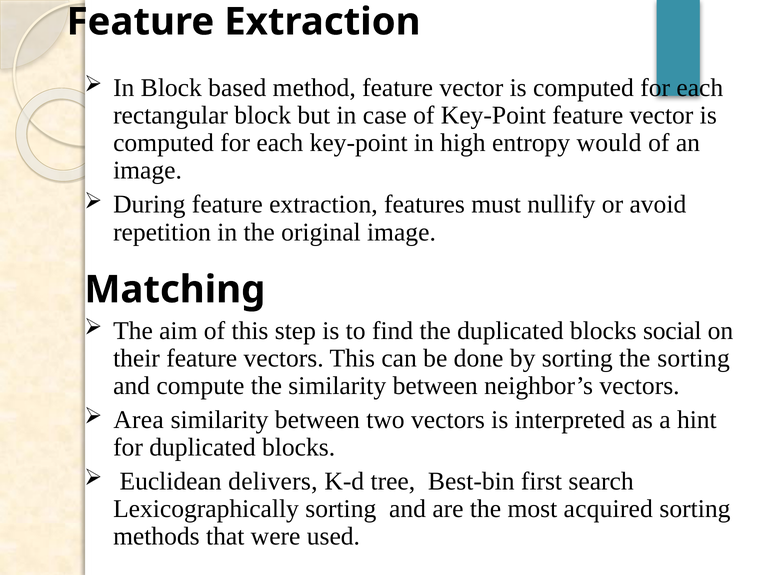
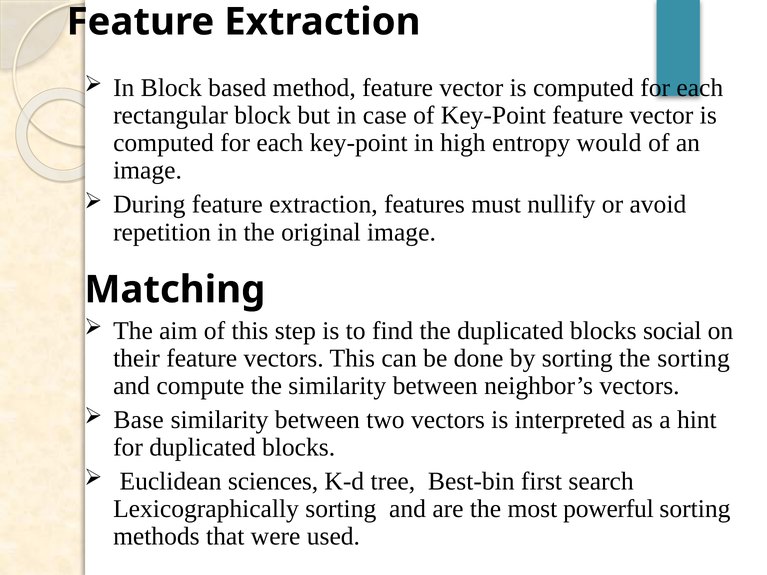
Area: Area -> Base (139, 420)
delivers: delivers -> sciences (273, 482)
acquired: acquired -> powerful (608, 509)
